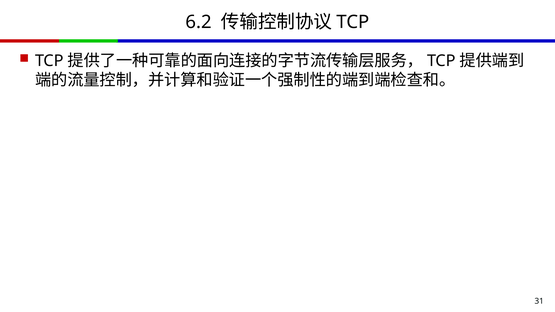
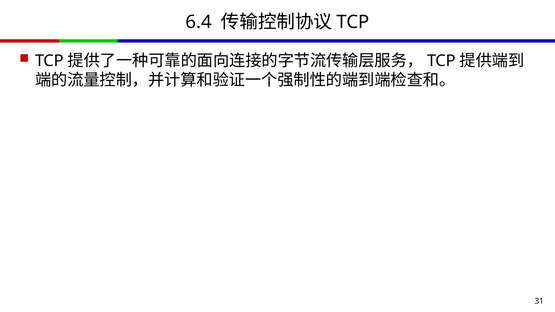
6.2: 6.2 -> 6.4 (199, 22)
